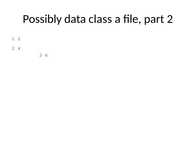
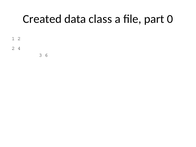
Possibly: Possibly -> Created (42, 19)
part 2: 2 -> 0 (170, 19)
